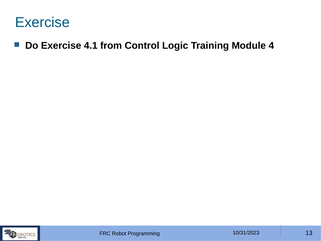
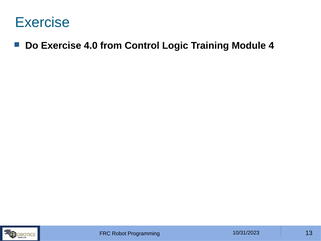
4.1: 4.1 -> 4.0 (91, 46)
